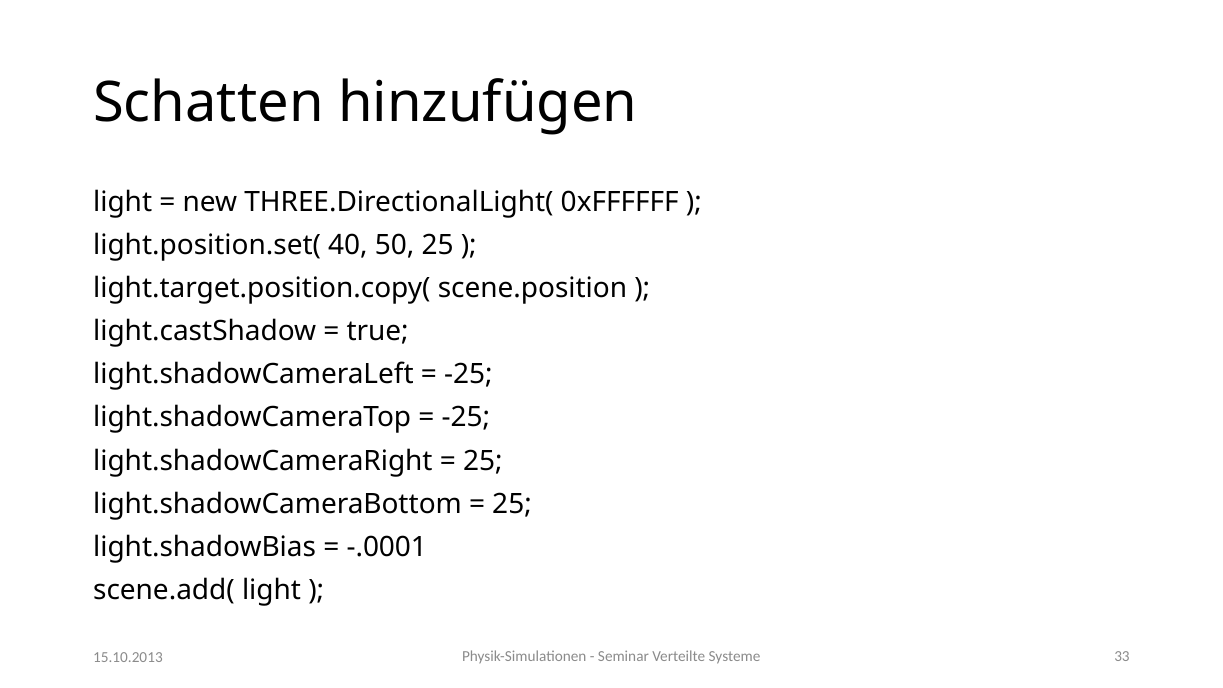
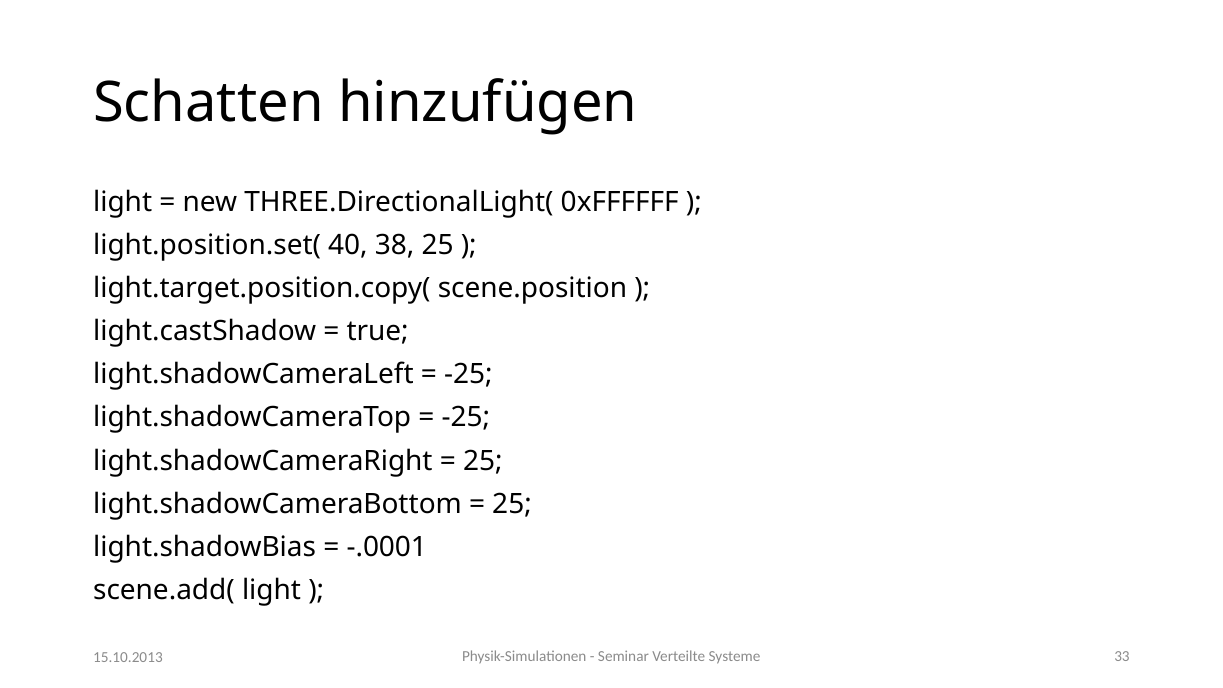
50: 50 -> 38 (395, 246)
